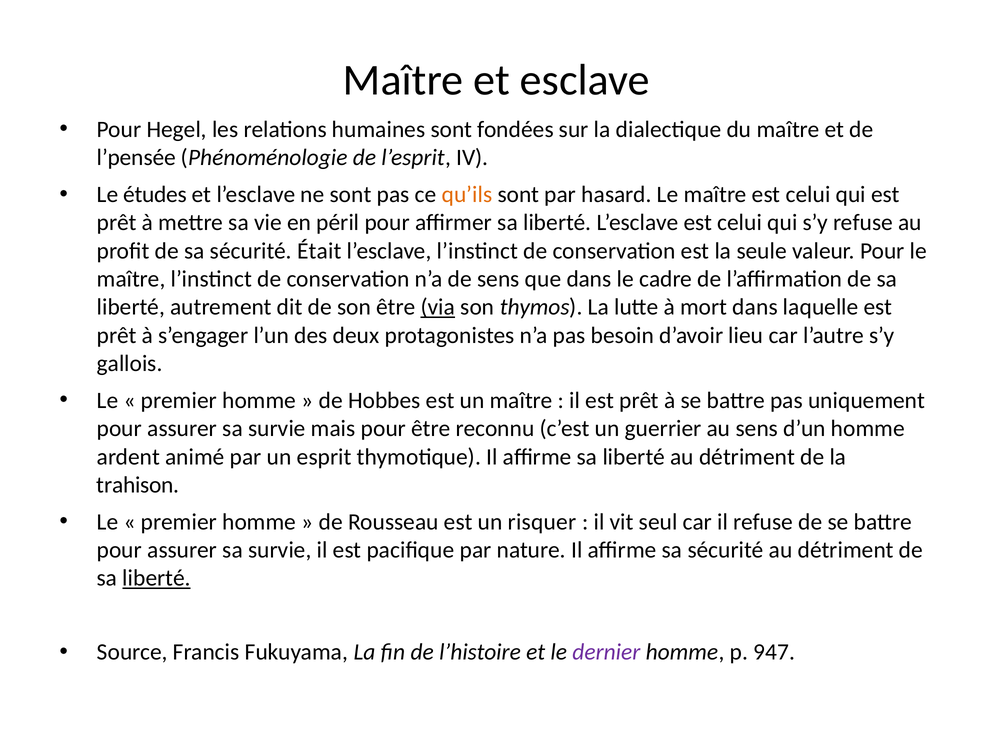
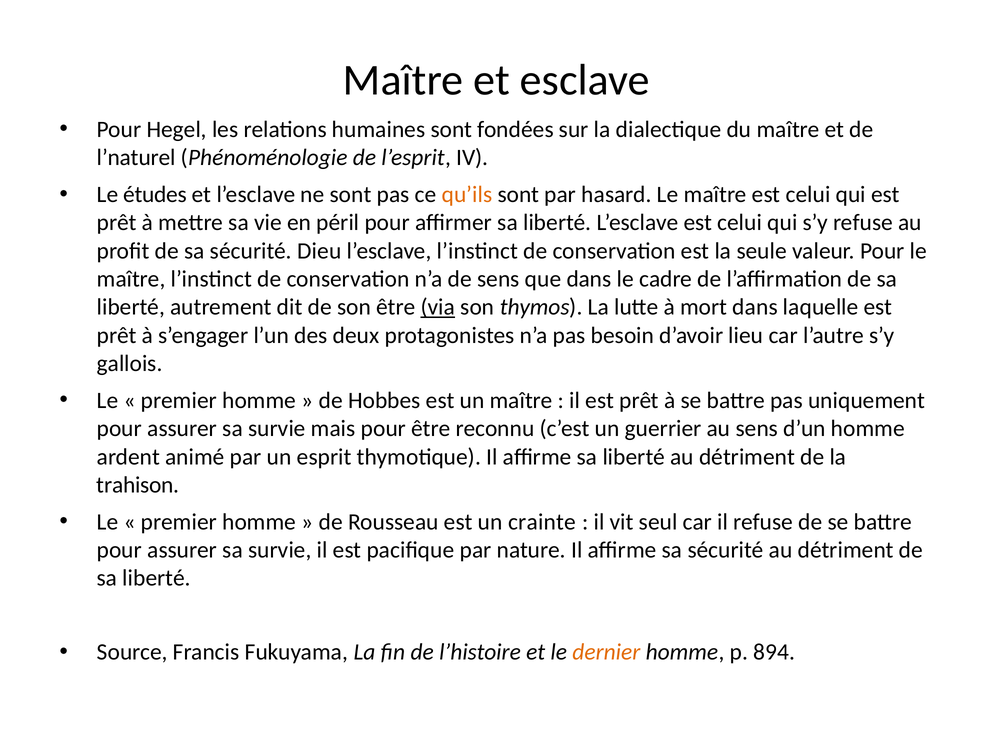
l’pensée: l’pensée -> l’naturel (136, 157)
Était: Était -> Dieu (319, 251)
risquer: risquer -> crainte (542, 522)
liberté underline: present -> none (157, 578)
dernier colour: purple -> orange (606, 652)
947: 947 -> 894 (774, 652)
